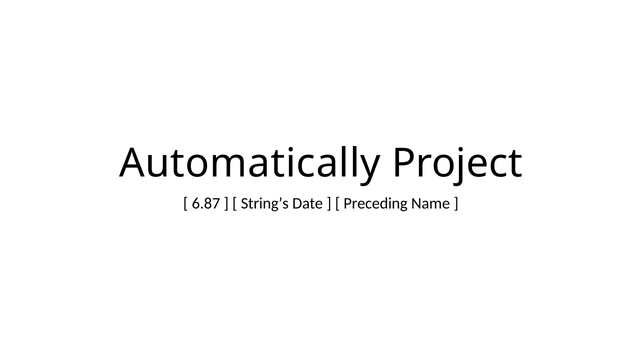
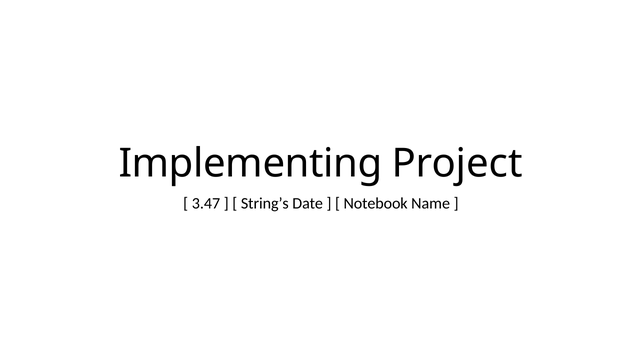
Automatically: Automatically -> Implementing (250, 163)
6.87: 6.87 -> 3.47 (206, 204)
Preceding: Preceding -> Notebook (376, 204)
